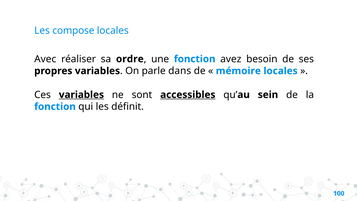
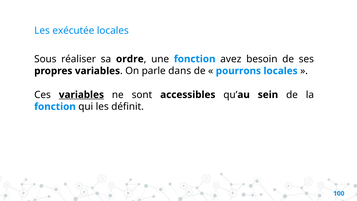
compose: compose -> exécutée (73, 31)
Avec: Avec -> Sous (45, 59)
mémoire: mémoire -> pourrons (238, 71)
accessibles underline: present -> none (188, 95)
